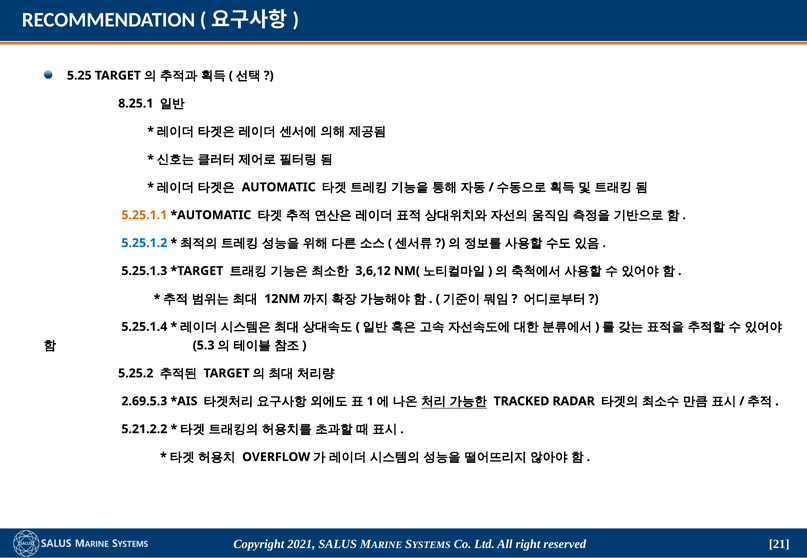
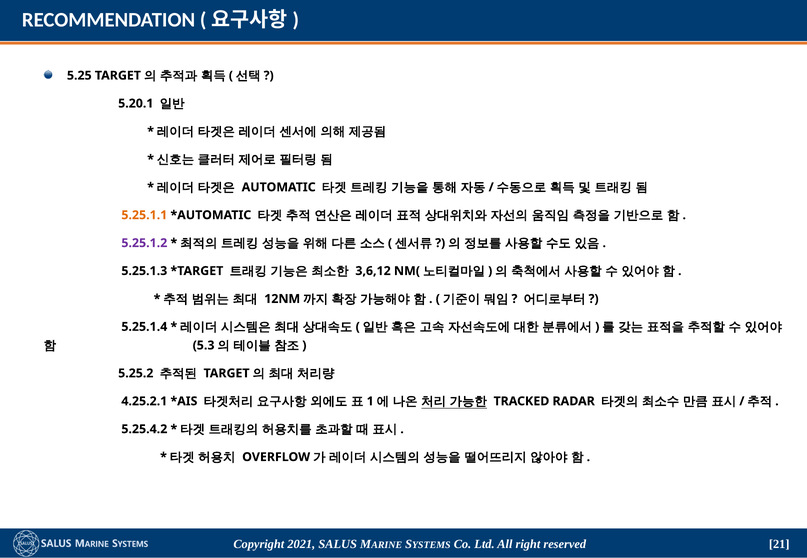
8.25.1: 8.25.1 -> 5.20.1 (136, 104)
5.25.1.2 colour: blue -> purple (144, 243)
2.69.5.3: 2.69.5.3 -> 4.25.2.1 (144, 402)
5.21.2.2: 5.21.2.2 -> 5.25.4.2 (144, 430)
